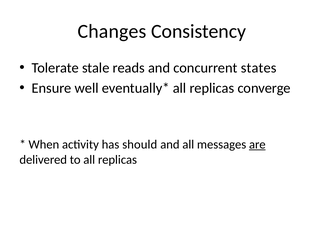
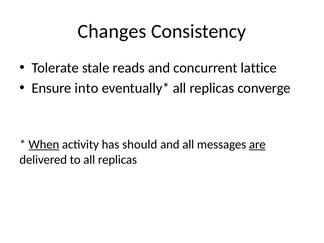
states: states -> lattice (259, 68)
well: well -> into (87, 88)
When underline: none -> present (44, 145)
